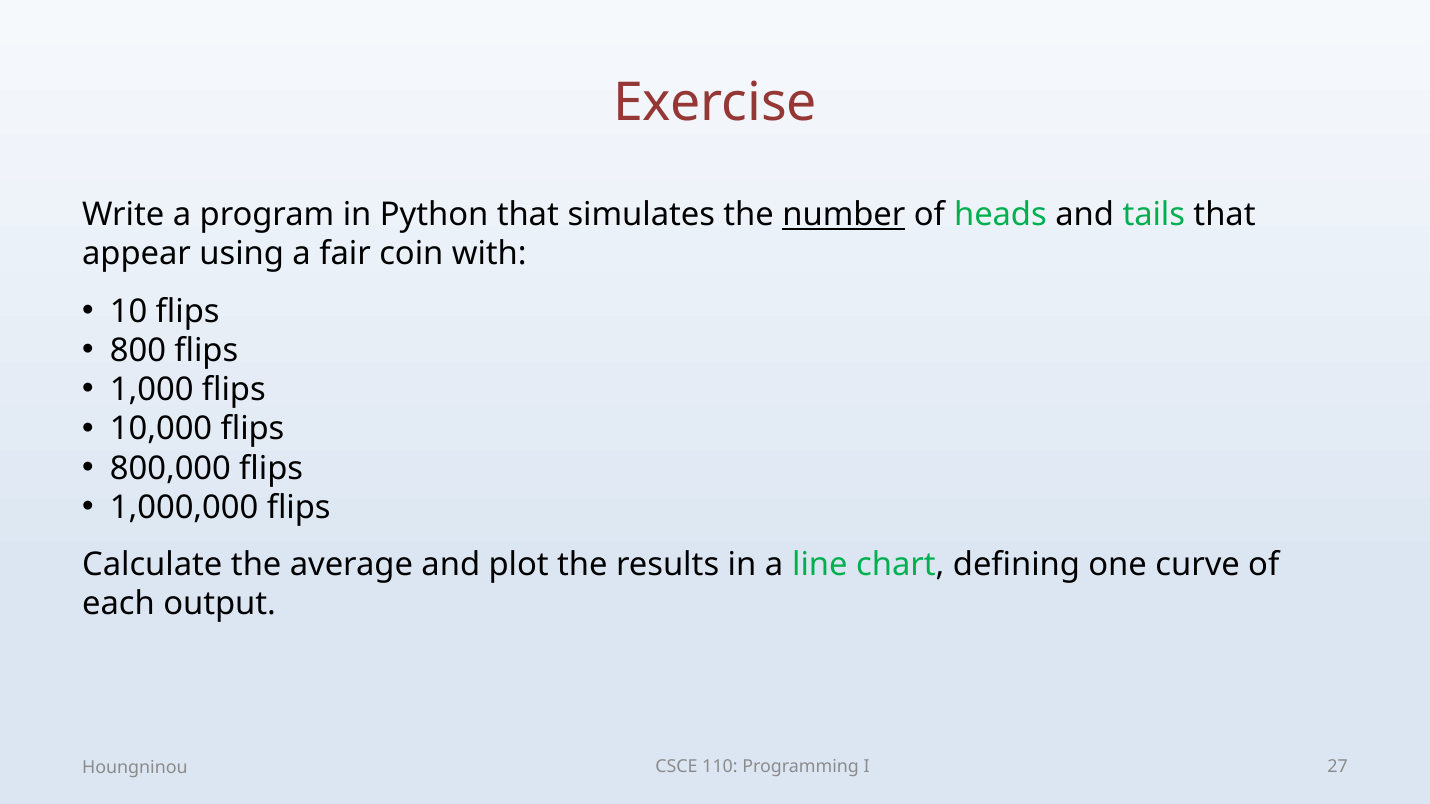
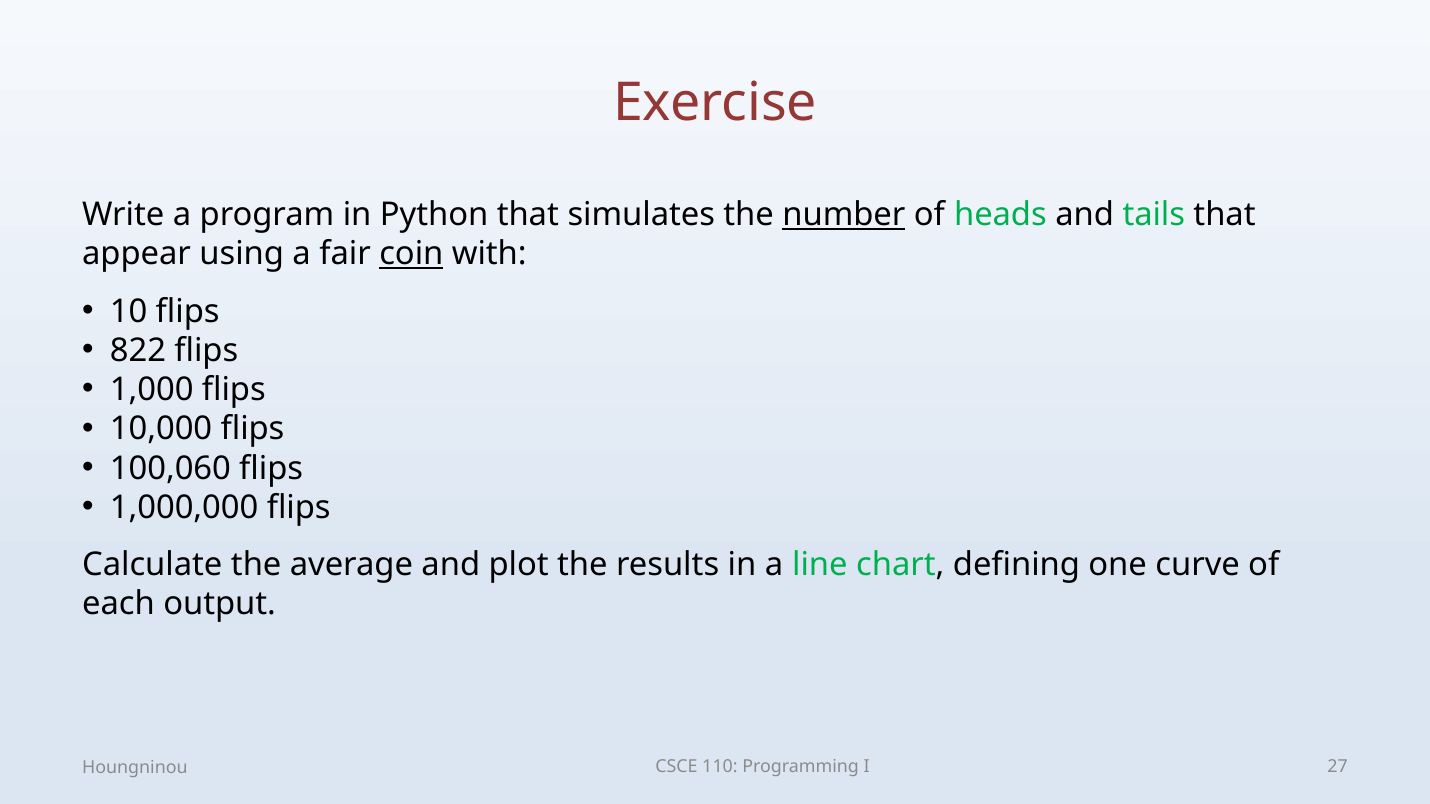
coin underline: none -> present (411, 254)
800: 800 -> 822 (138, 351)
800,000: 800,000 -> 100,060 (170, 468)
